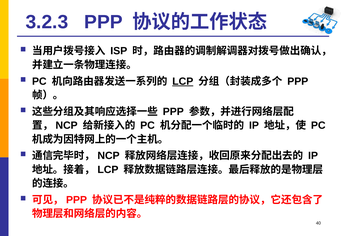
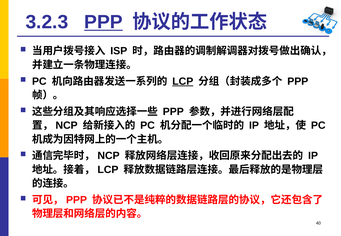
PPP underline: none -> present (103, 22)
